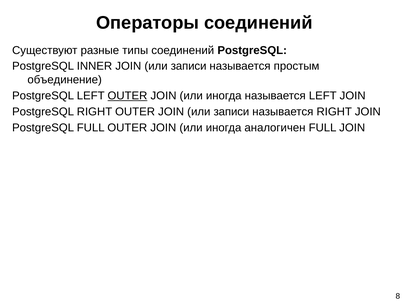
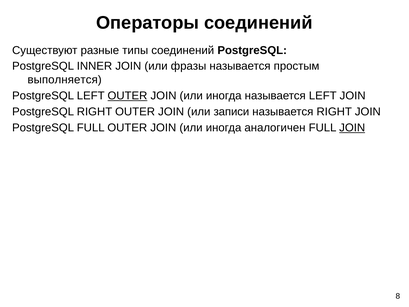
INNER JOIN или записи: записи -> фразы (189, 66)
объединение: объединение -> выполняется (65, 80)
JOIN underline: none -> present (352, 128)
